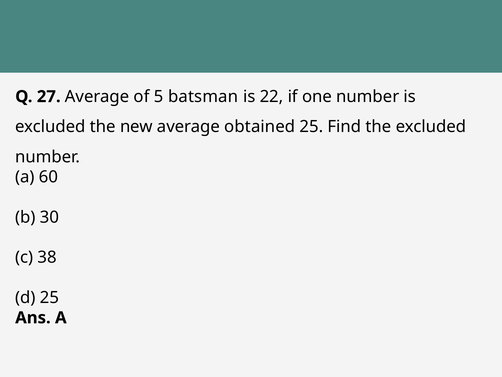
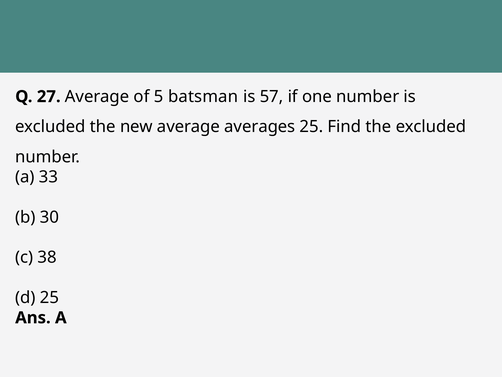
22: 22 -> 57 (271, 96)
obtained: obtained -> averages (260, 127)
60: 60 -> 33 (49, 177)
